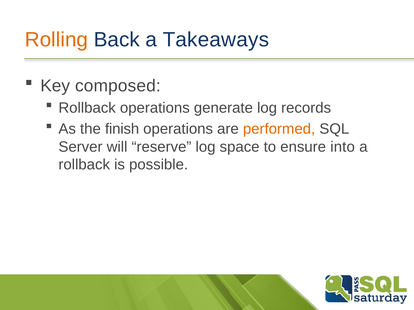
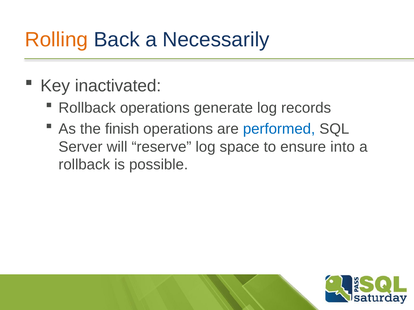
Takeaways: Takeaways -> Necessarily (216, 40)
composed: composed -> inactivated (118, 86)
performed colour: orange -> blue (279, 129)
